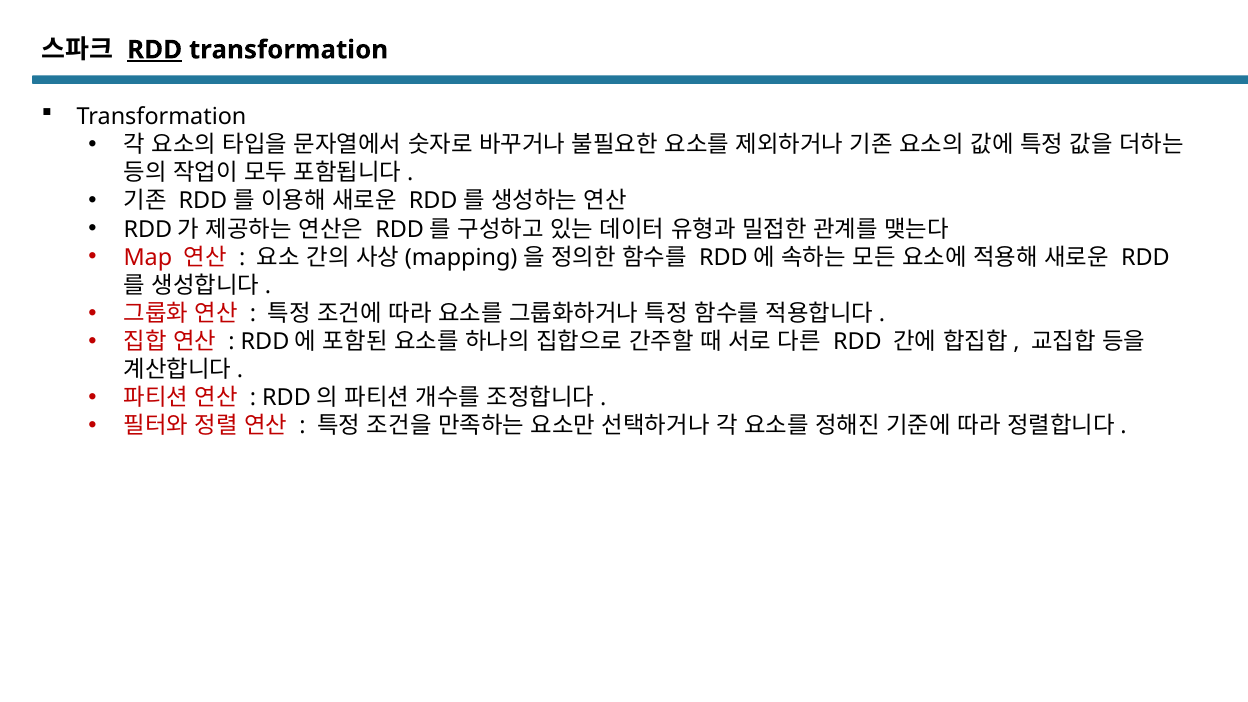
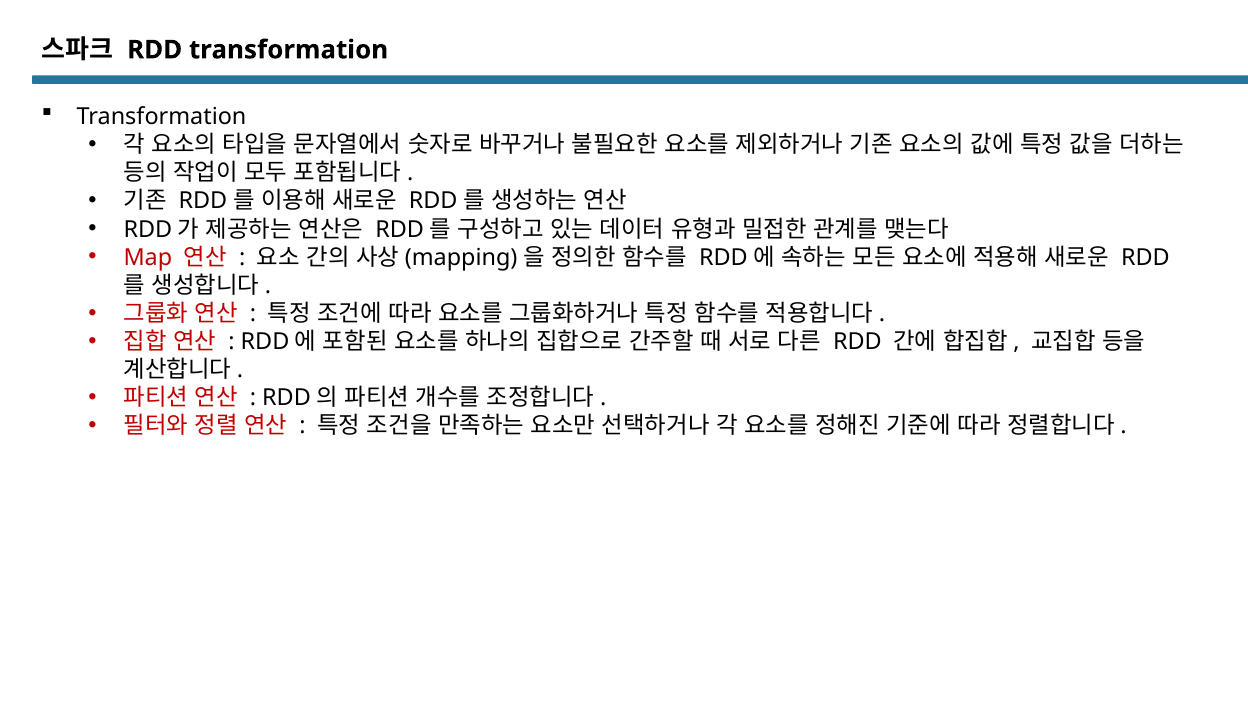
RDD underline: present -> none (155, 50)
